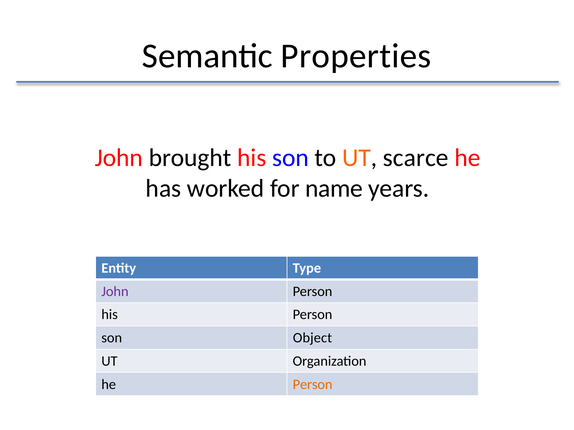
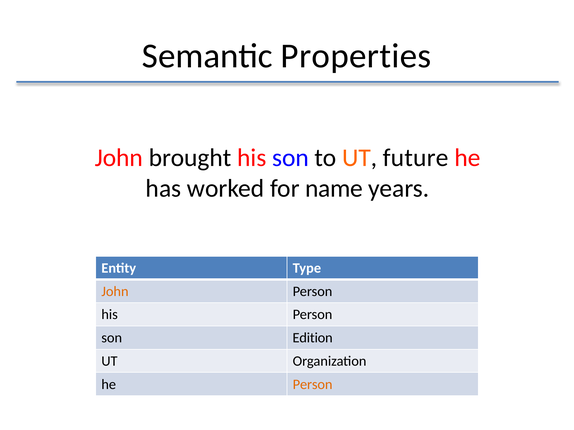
scarce: scarce -> future (416, 158)
John colour: purple -> orange (115, 292)
Object: Object -> Edition (313, 338)
